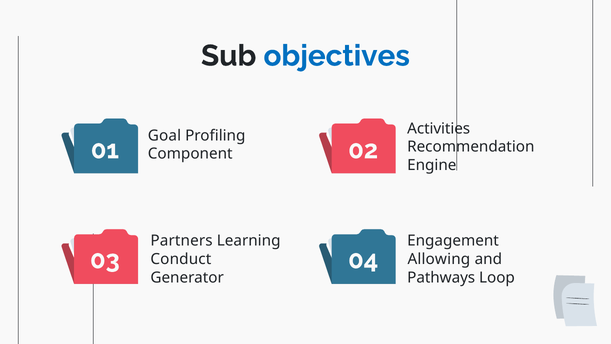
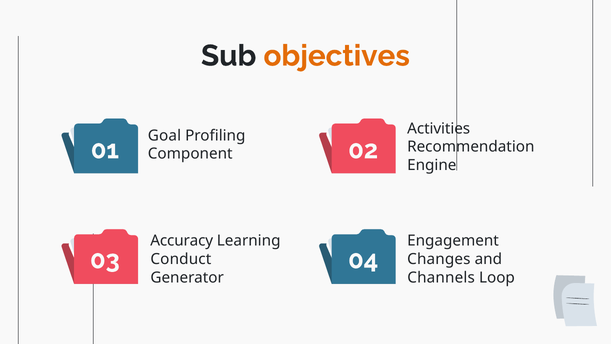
objectives colour: blue -> orange (337, 56)
Partners: Partners -> Accuracy (182, 241)
Allowing: Allowing -> Changes (439, 259)
Pathways: Pathways -> Channels (441, 277)
